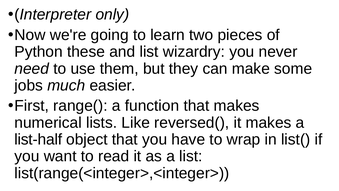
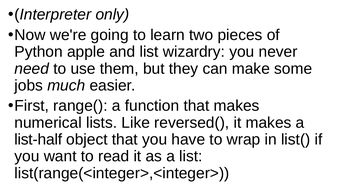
these: these -> apple (86, 52)
